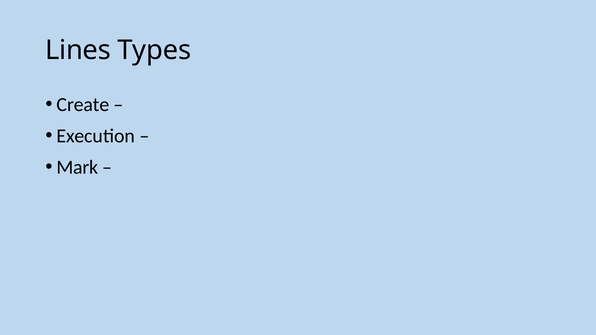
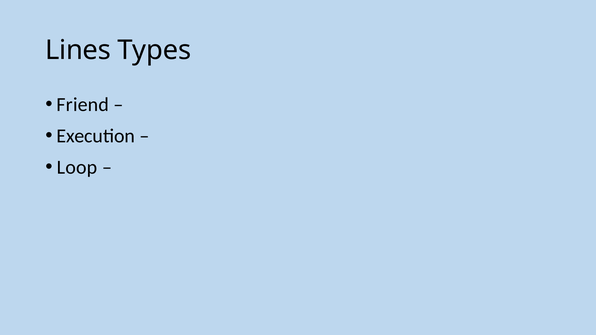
Create: Create -> Friend (83, 105)
Mark: Mark -> Loop (77, 167)
